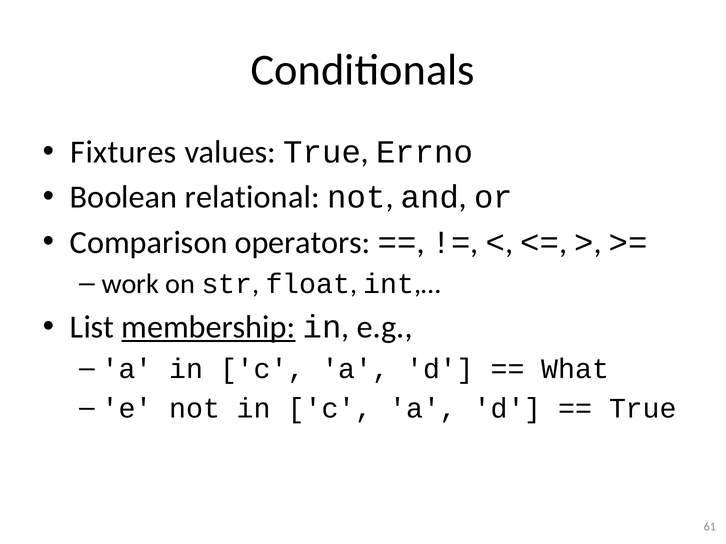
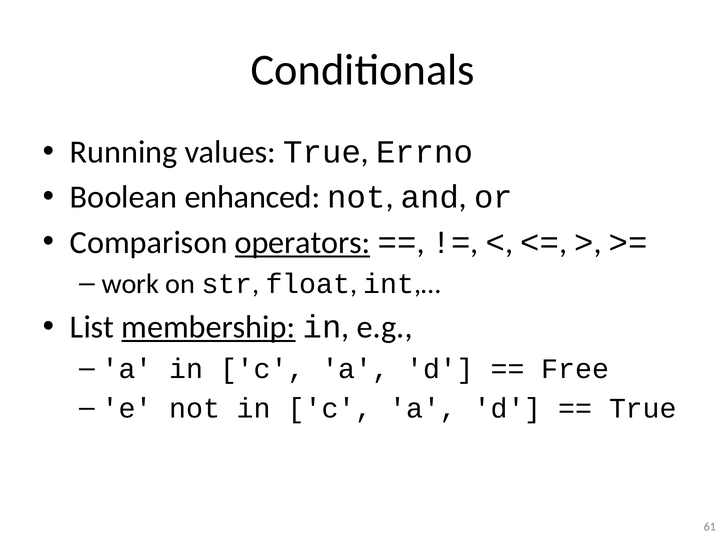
Fixtures: Fixtures -> Running (124, 152)
relational: relational -> enhanced (252, 197)
operators underline: none -> present (303, 243)
What: What -> Free (575, 369)
